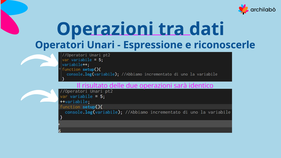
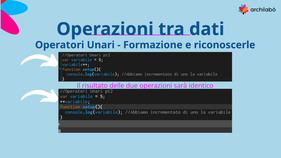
Espressione: Espressione -> Formazione (153, 45)
